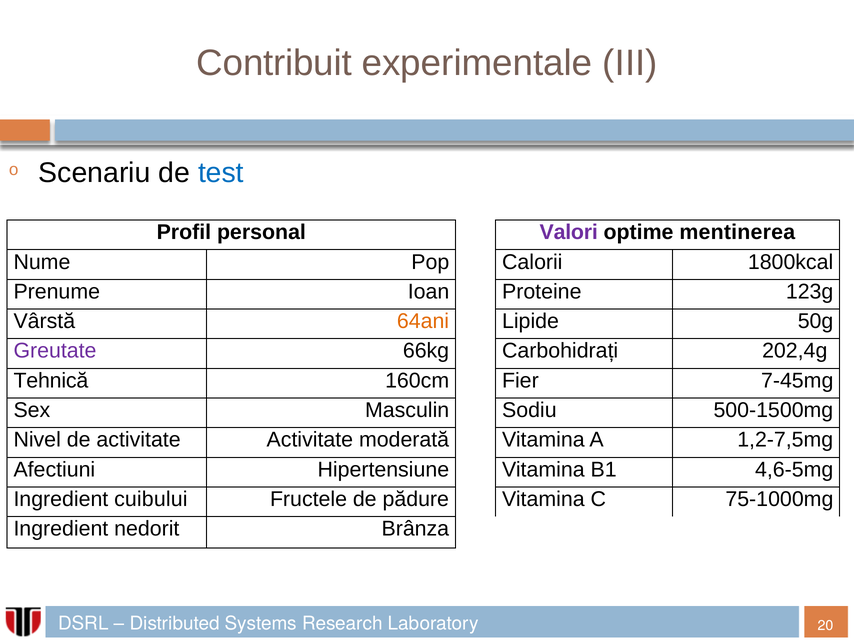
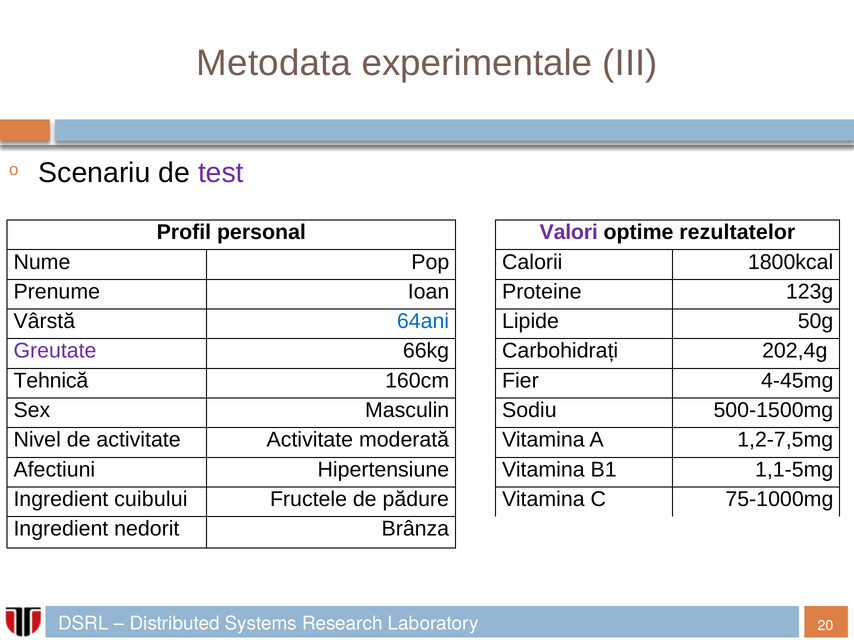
Contribuit: Contribuit -> Metodata (274, 63)
test colour: blue -> purple (221, 173)
mentinerea: mentinerea -> rezultatelor (737, 232)
64ani colour: orange -> blue (423, 322)
7-45mg: 7-45mg -> 4-45mg (797, 381)
4,6-5mg: 4,6-5mg -> 1,1-5mg (794, 470)
